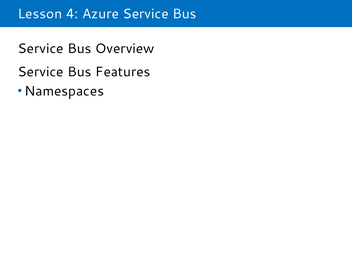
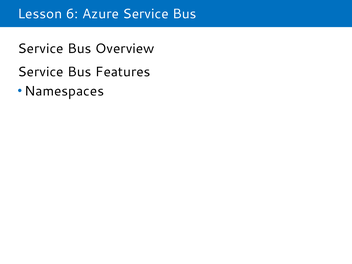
4: 4 -> 6 (72, 14)
